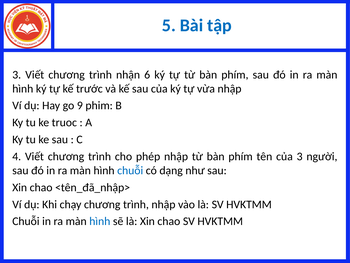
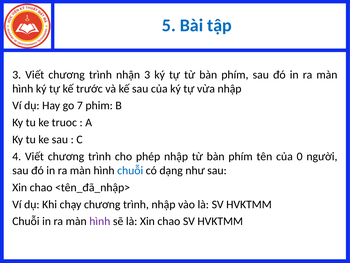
nhận 6: 6 -> 3 (147, 75)
9: 9 -> 7 (80, 105)
của 3: 3 -> 0 (300, 156)
hình colour: blue -> purple (100, 221)
